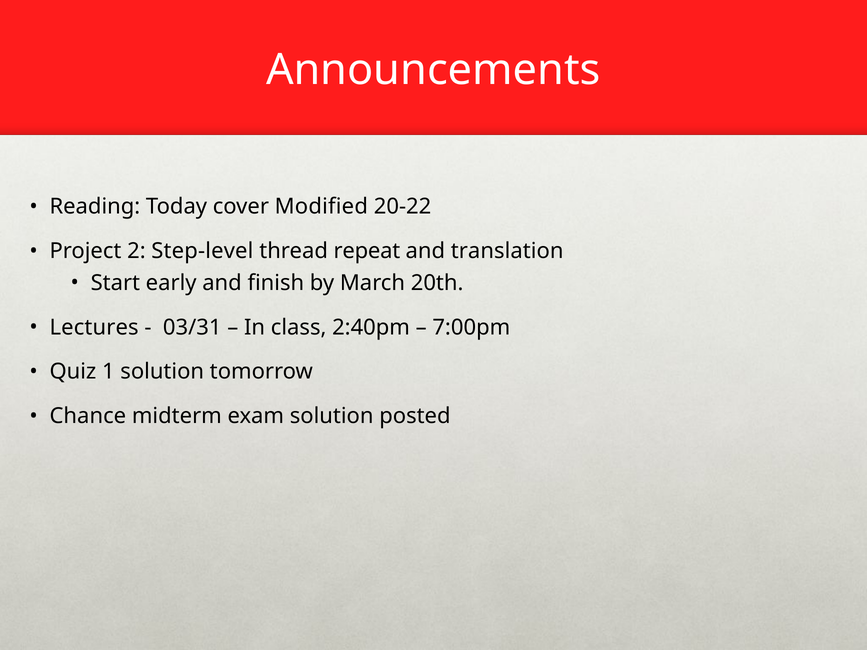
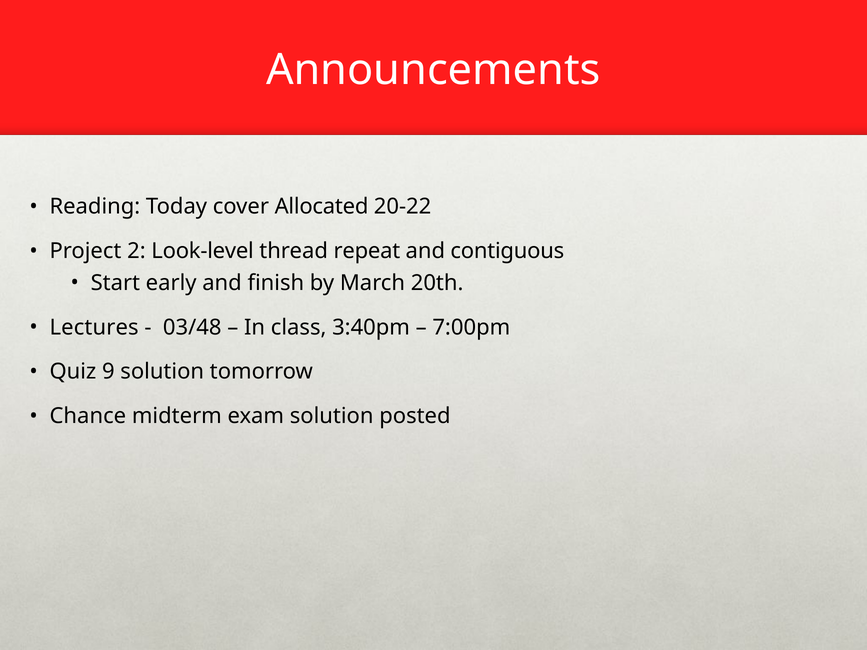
Modified: Modified -> Allocated (322, 207)
Step-level: Step-level -> Look-level (203, 251)
translation: translation -> contiguous (507, 251)
03/31: 03/31 -> 03/48 (192, 327)
2:40pm: 2:40pm -> 3:40pm (371, 327)
1: 1 -> 9 (108, 372)
